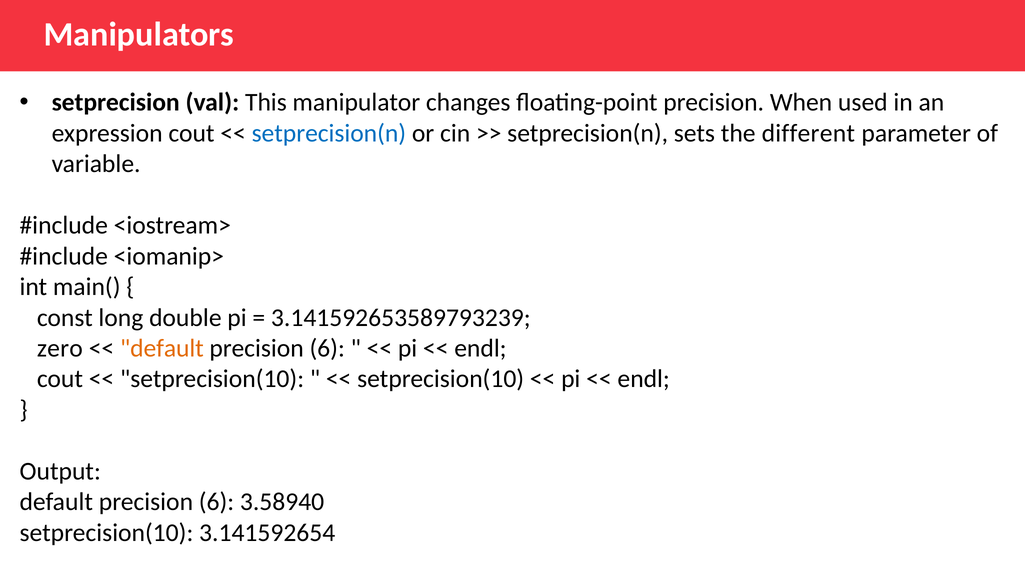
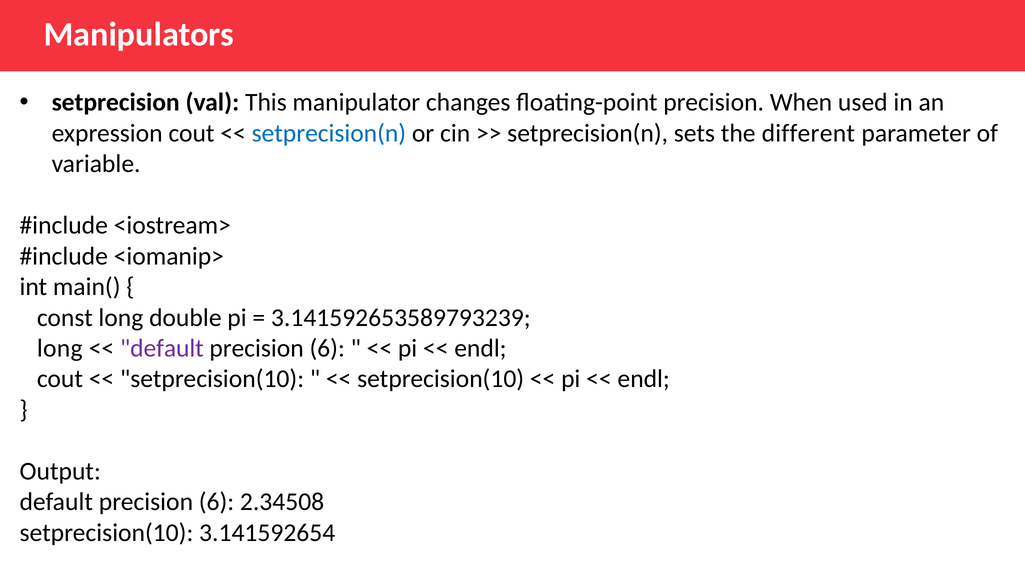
zero: zero -> long (60, 349)
default colour: orange -> purple (162, 349)
3.58940: 3.58940 -> 2.34508 (282, 502)
